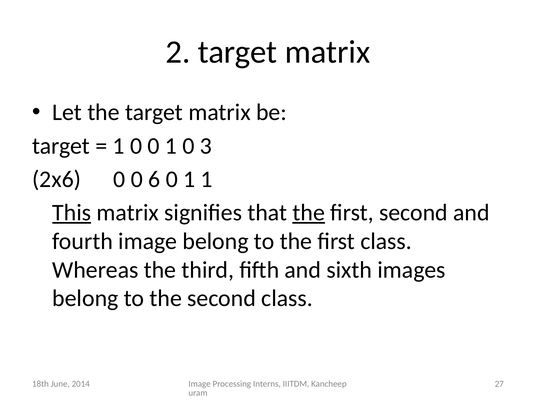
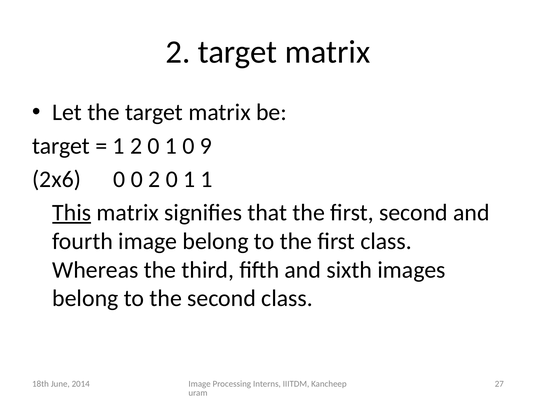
0: 0 -> 2 (136, 146)
3: 3 -> 9 (206, 146)
0 6: 6 -> 2 (154, 179)
the underline: present -> none (309, 213)
